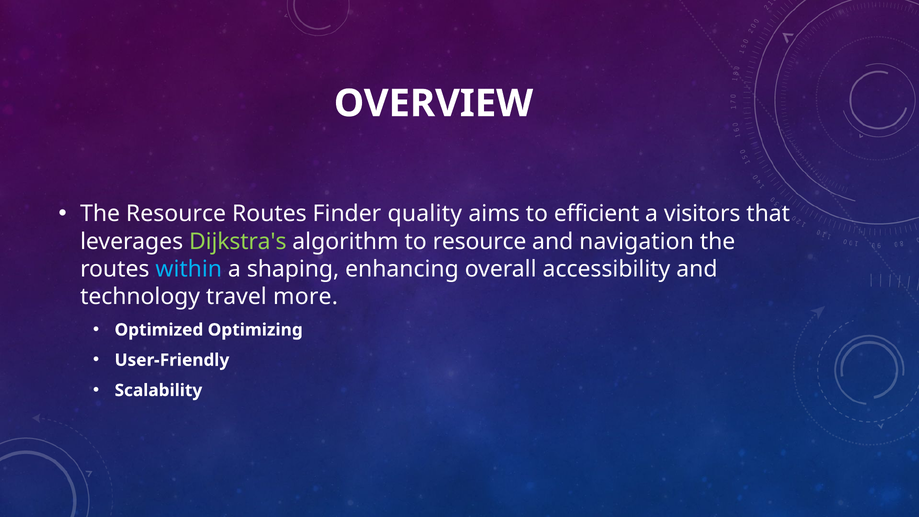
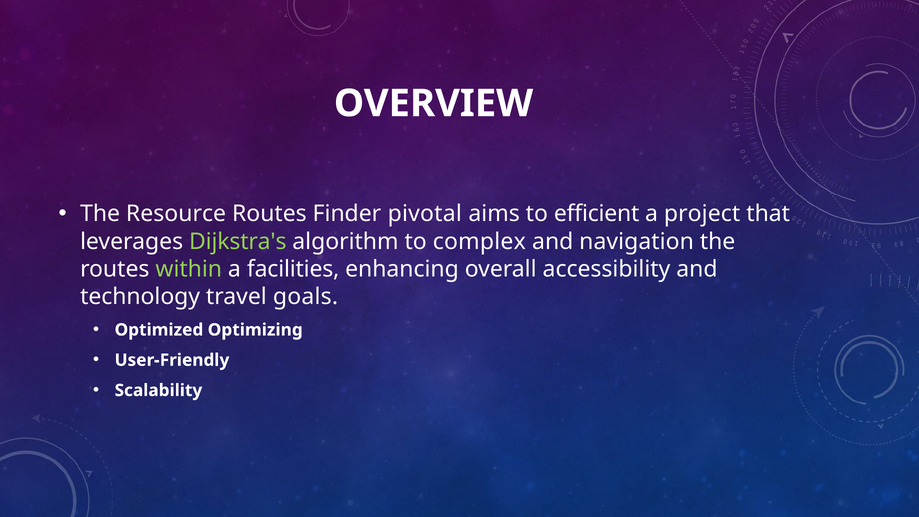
quality: quality -> pivotal (425, 214)
visitors: visitors -> project (702, 214)
to resource: resource -> complex (479, 241)
within colour: light blue -> light green (189, 269)
shaping: shaping -> facilities (293, 269)
more: more -> goals (306, 297)
